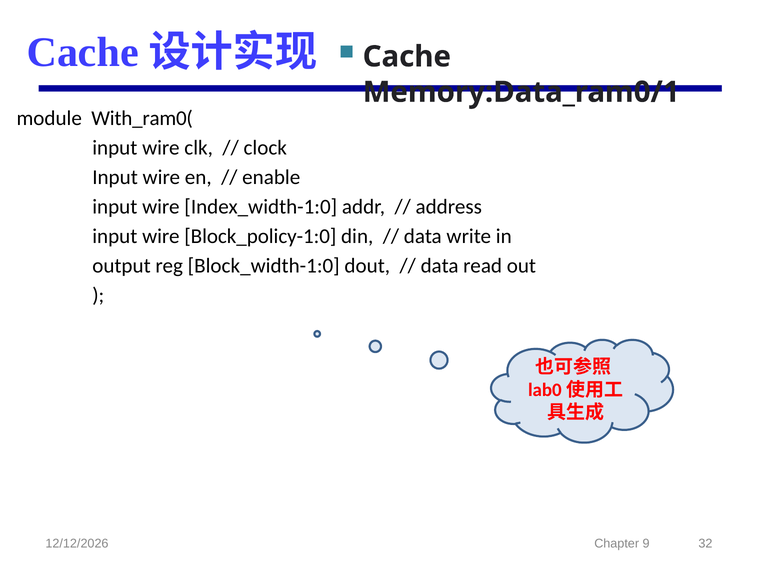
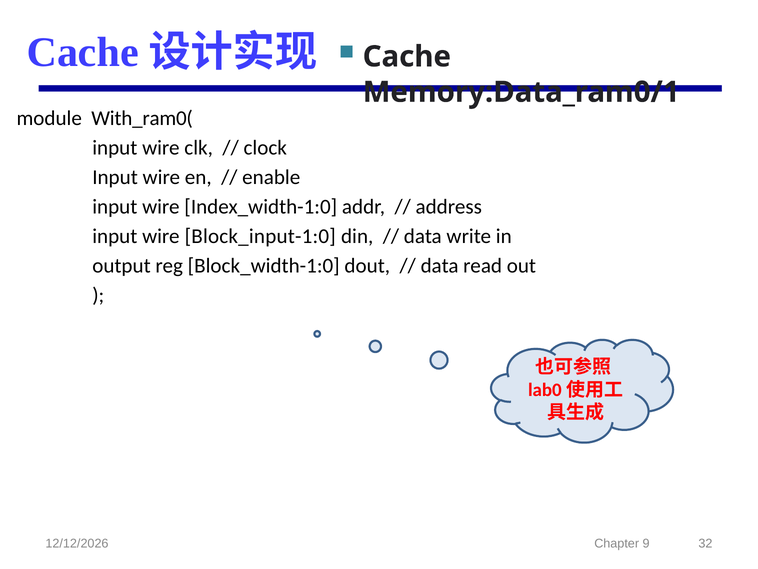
Block_policy-1:0: Block_policy-1:0 -> Block_input-1:0 (260, 236)
